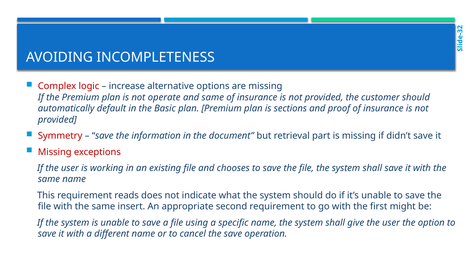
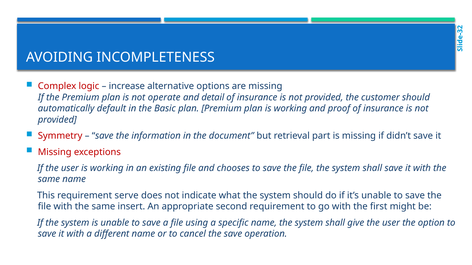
and same: same -> detail (213, 98)
plan is sections: sections -> working (290, 109)
reads: reads -> serve (127, 196)
